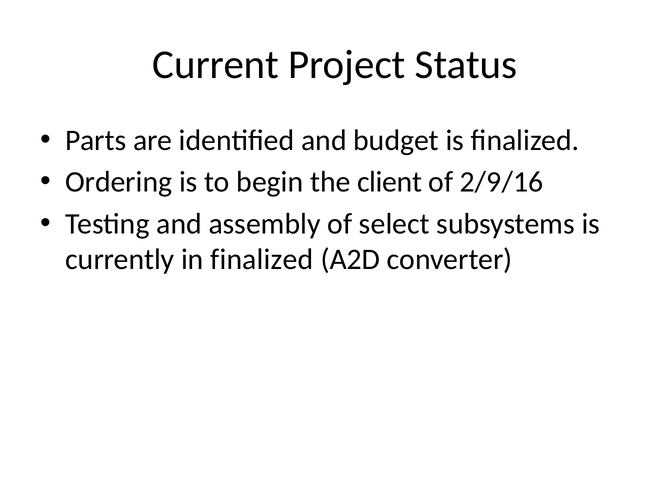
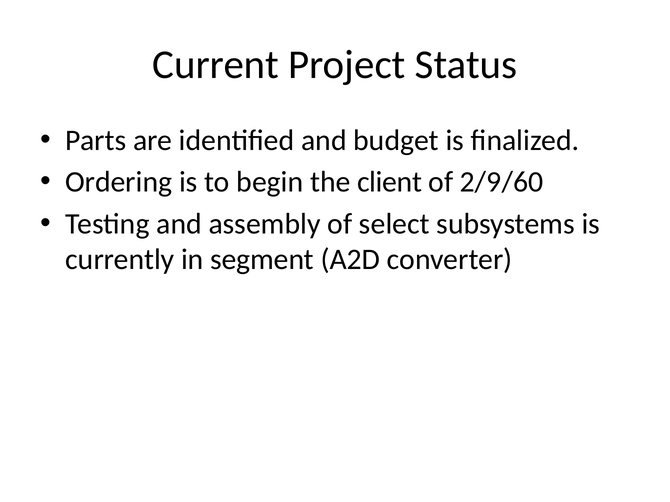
2/9/16: 2/9/16 -> 2/9/60 (502, 182)
in finalized: finalized -> segment (262, 260)
